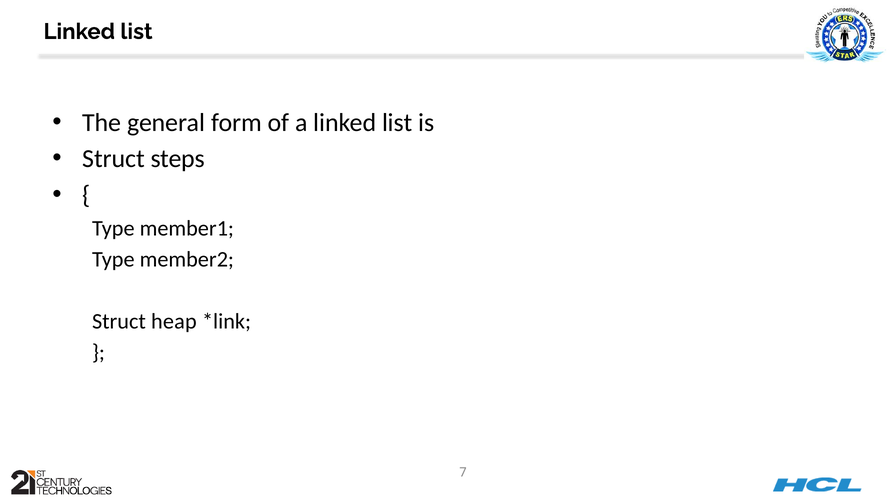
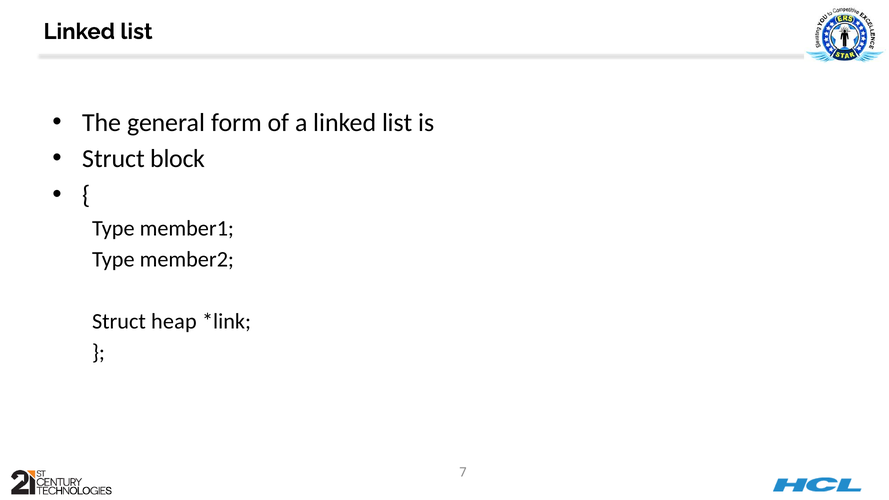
steps: steps -> block (178, 159)
